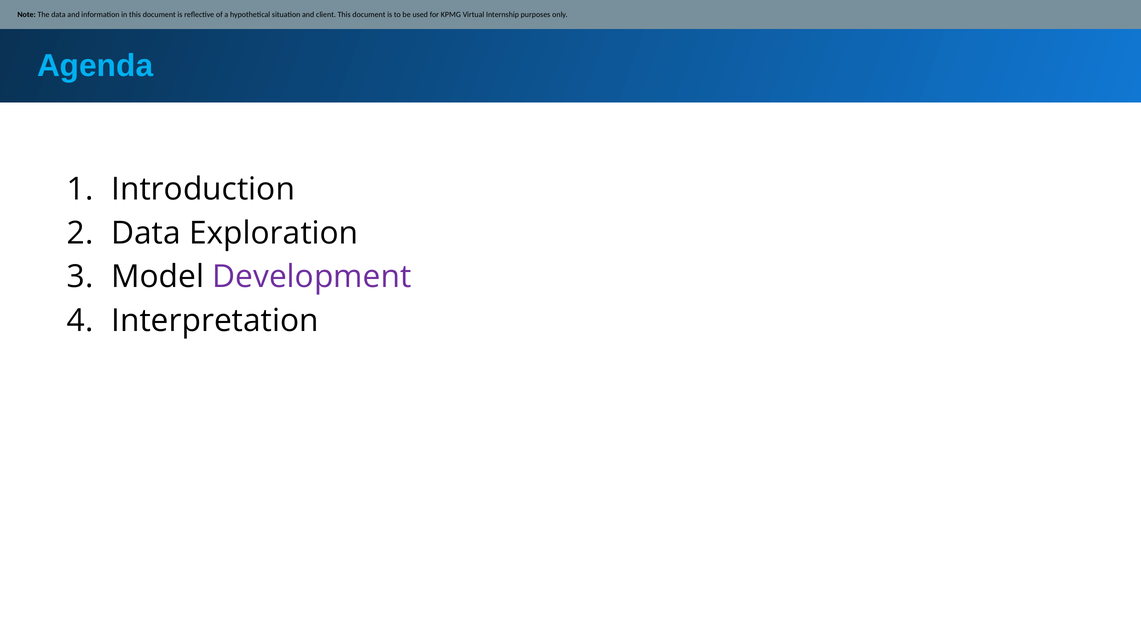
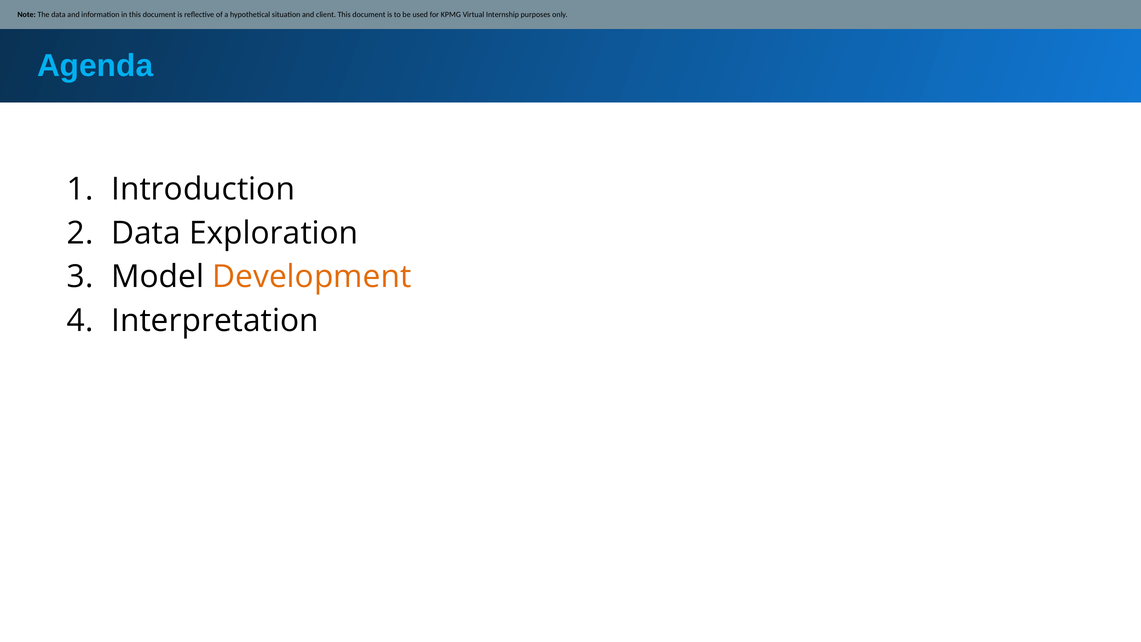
Development colour: purple -> orange (312, 277)
